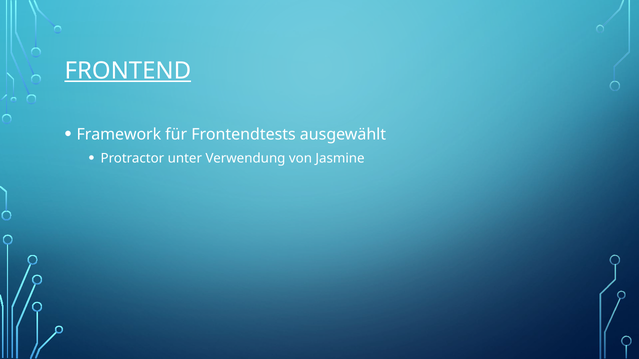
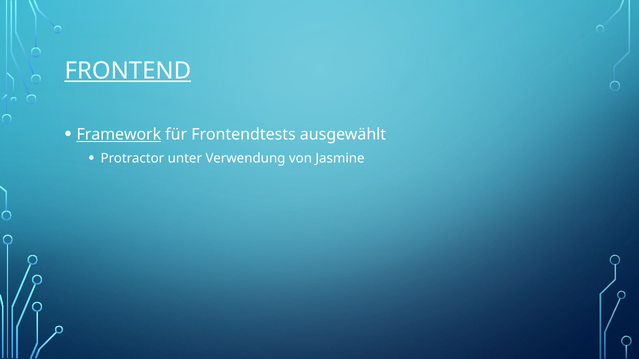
Framework underline: none -> present (119, 135)
